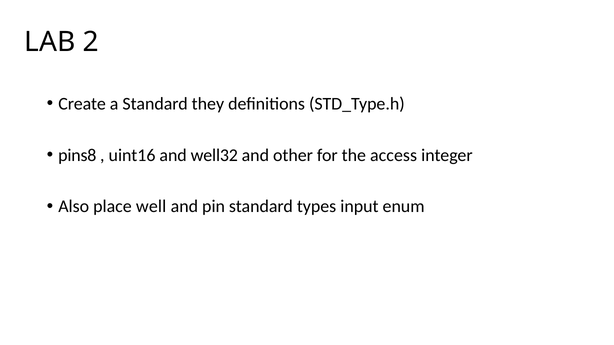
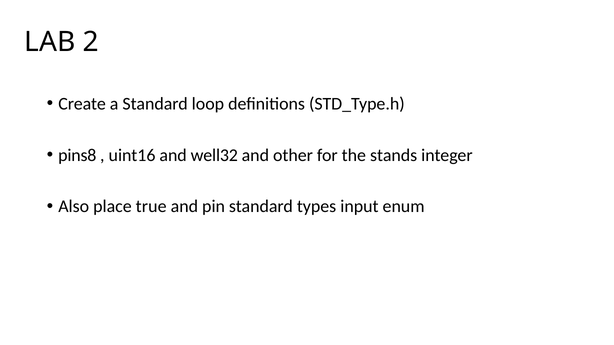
they: they -> loop (208, 104)
access: access -> stands (394, 155)
well: well -> true (151, 207)
